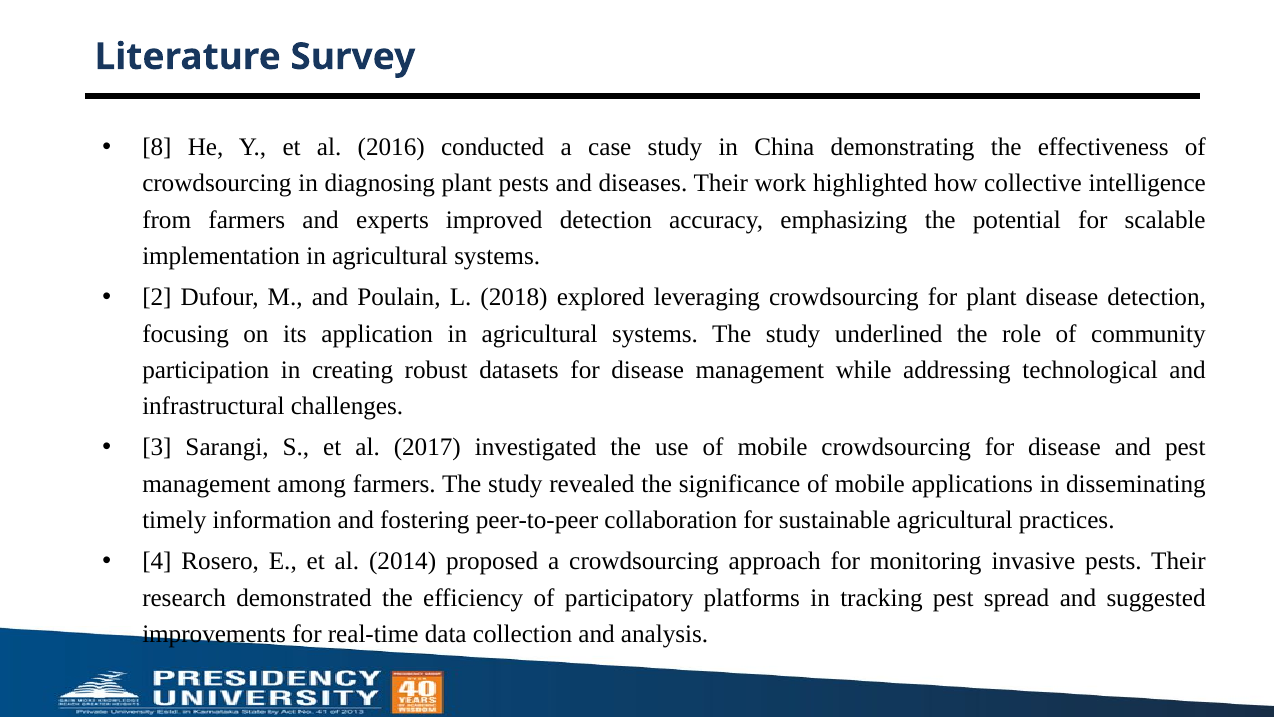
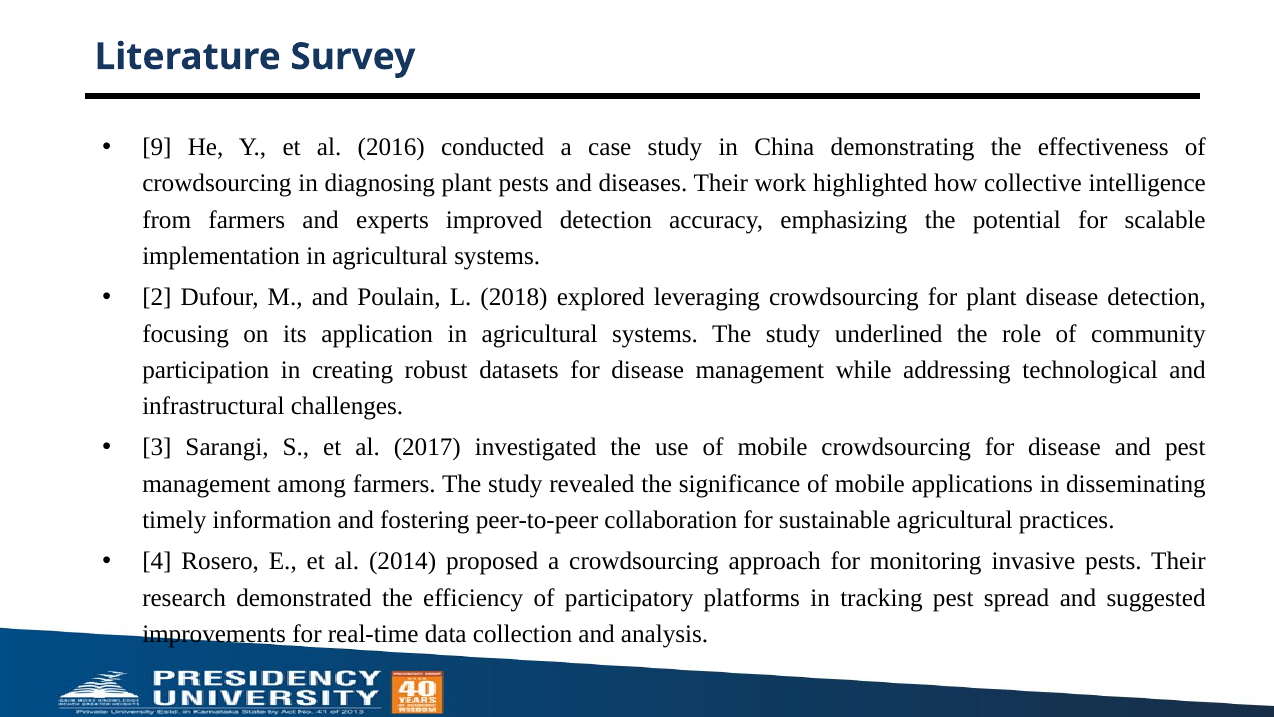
8: 8 -> 9 (157, 147)
